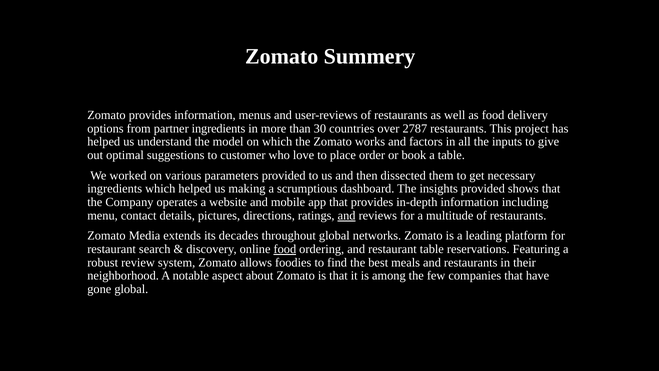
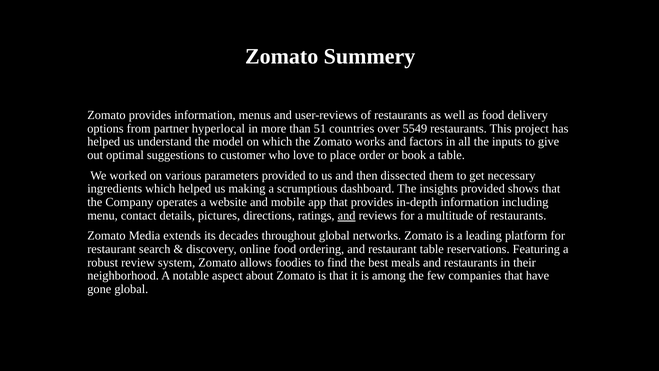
partner ingredients: ingredients -> hyperlocal (218, 128)
30: 30 -> 51 (320, 128)
2787: 2787 -> 5549 (415, 128)
food underline: present -> none (285, 249)
